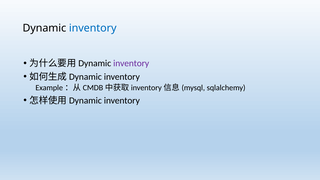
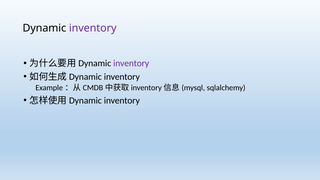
inventory colour: blue -> purple (93, 28)
